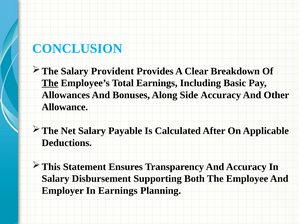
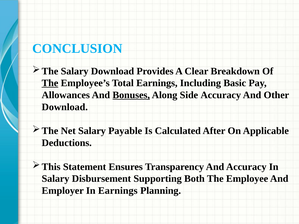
Salary Provident: Provident -> Download (113, 71)
Bonuses underline: none -> present (131, 95)
Allowance: Allowance -> Download (65, 107)
